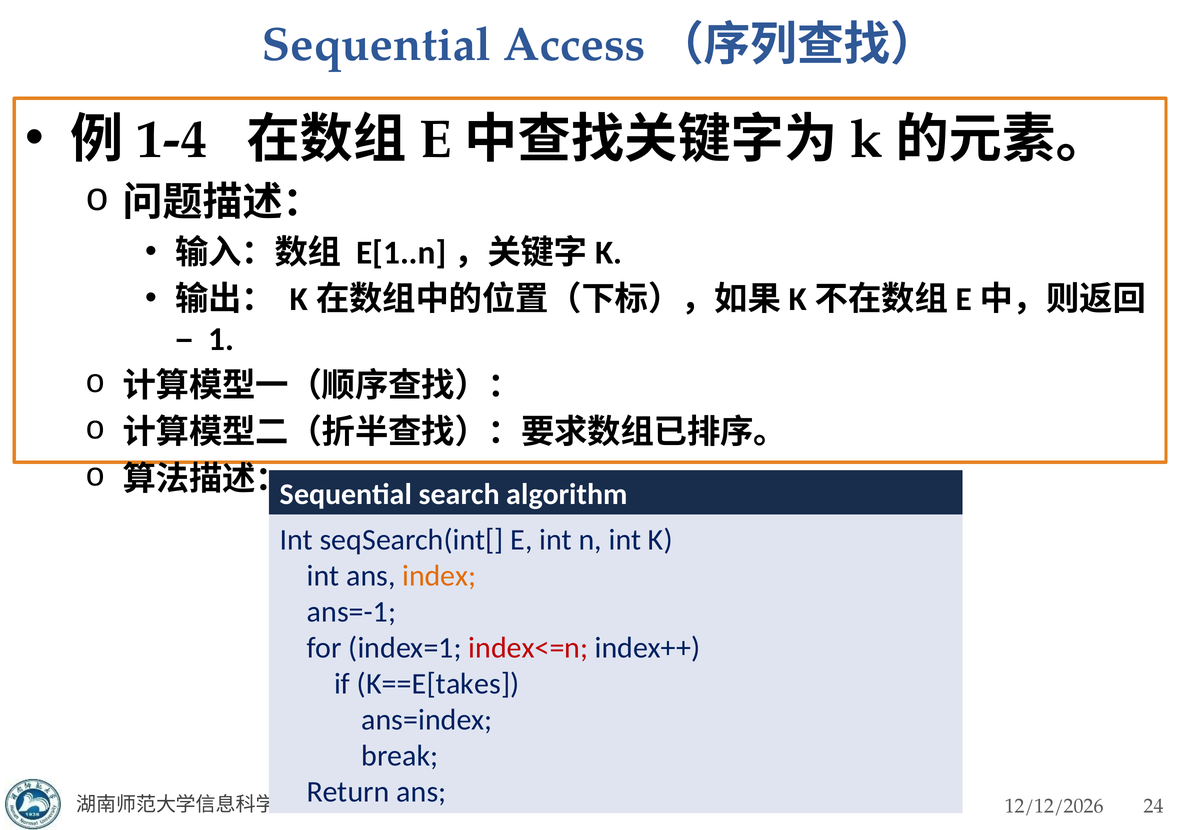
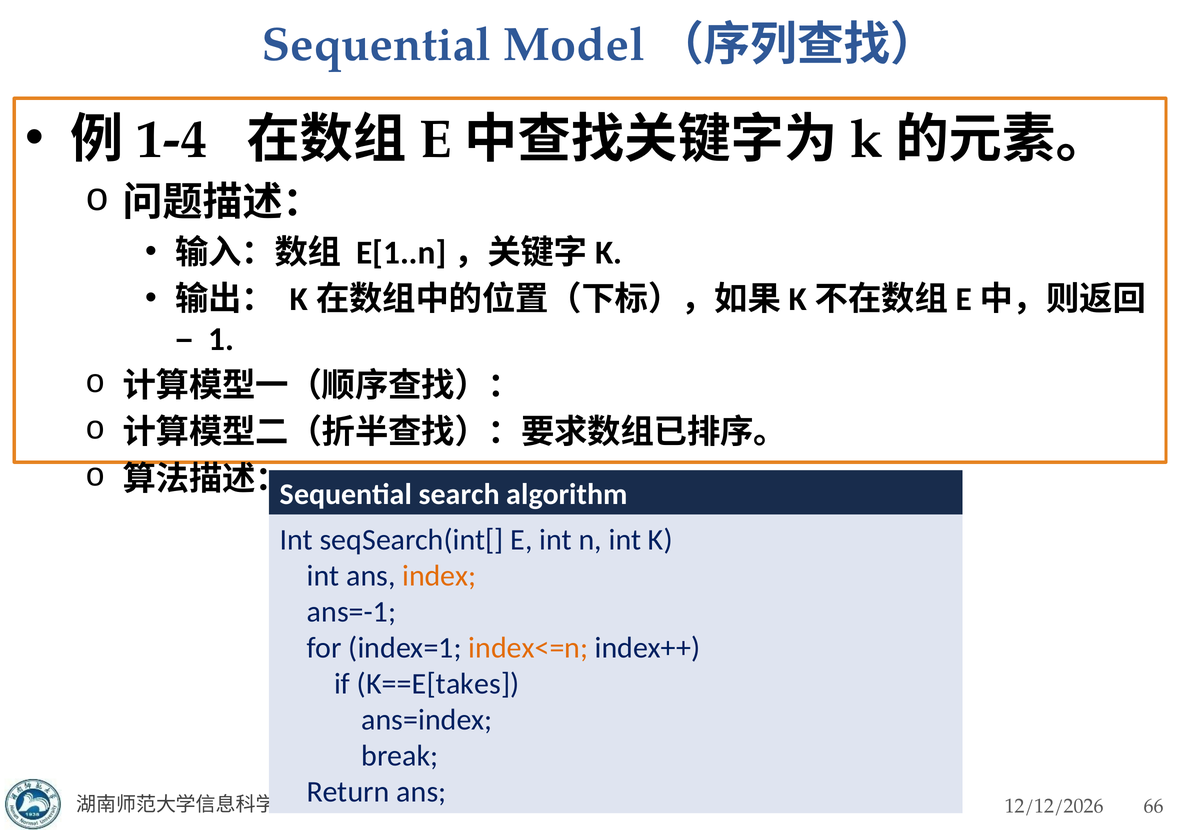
Access: Access -> Model (574, 45)
index<=n colour: red -> orange (528, 648)
24: 24 -> 66 (1154, 806)
